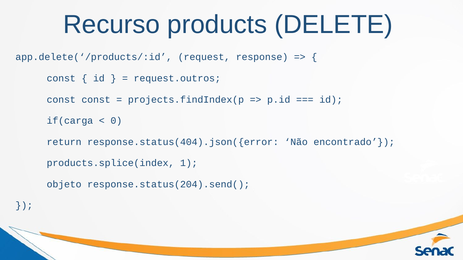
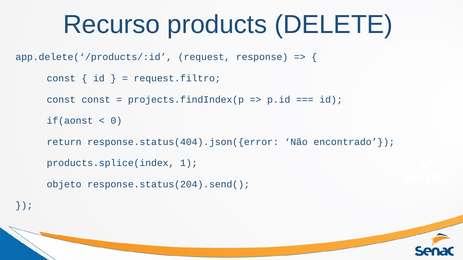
request.outros: request.outros -> request.filtro (177, 78)
if(carga: if(carga -> if(aonst (70, 121)
